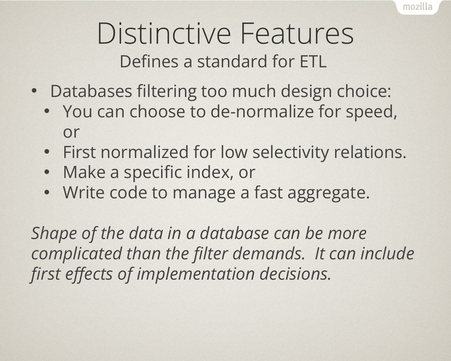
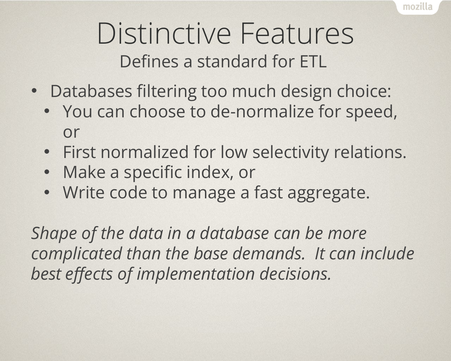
filter: filter -> base (211, 254)
first: first -> best (46, 274)
